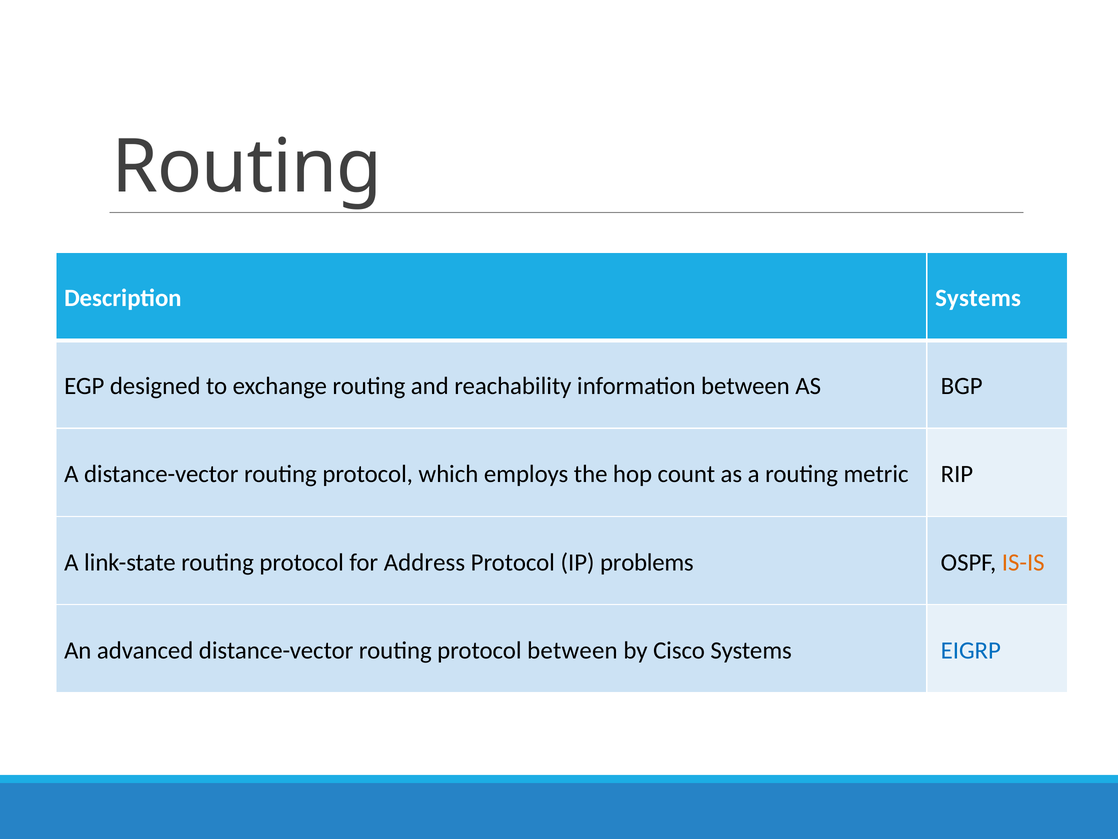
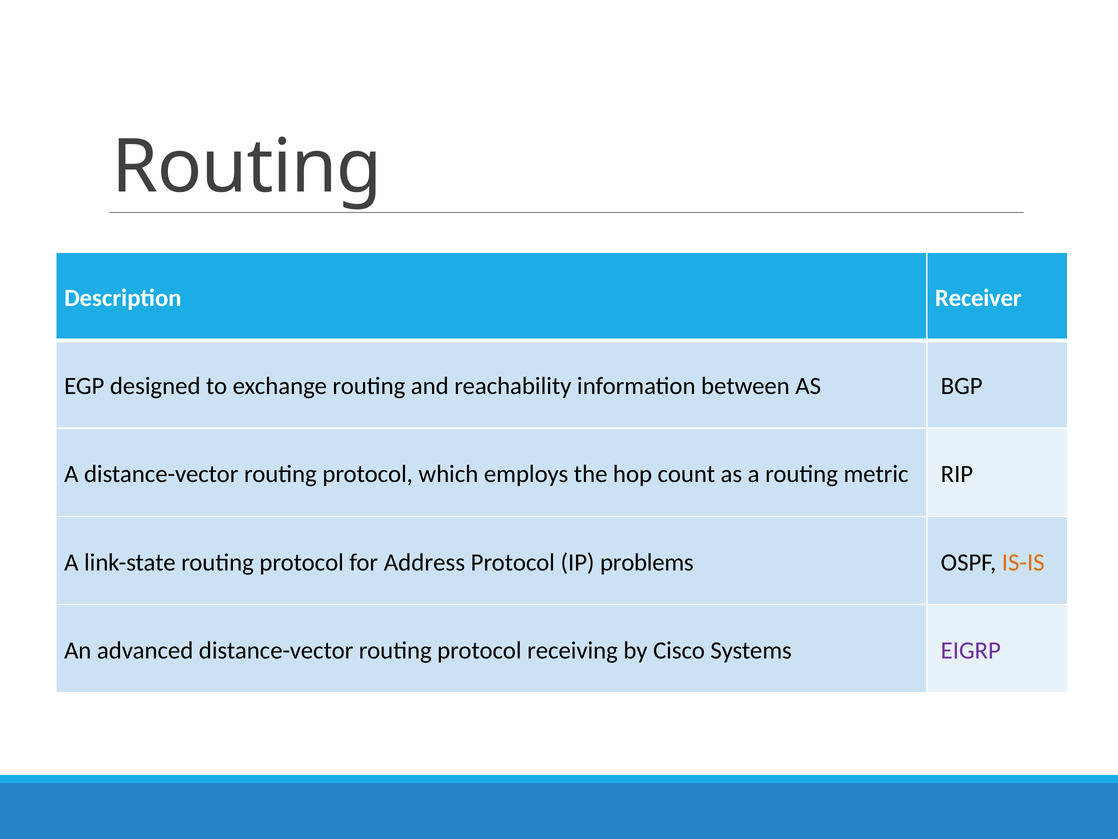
Description Systems: Systems -> Receiver (978, 298)
protocol between: between -> receiving (573, 650)
EIGRP colour: blue -> purple (971, 650)
